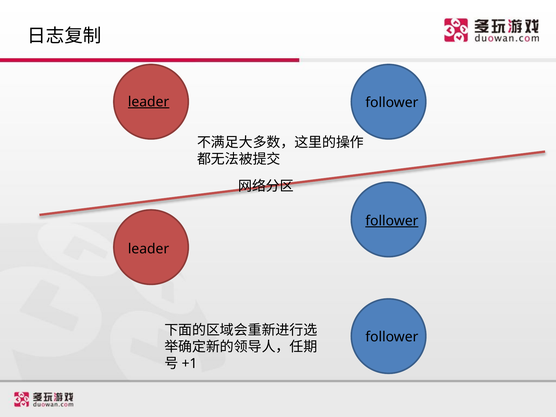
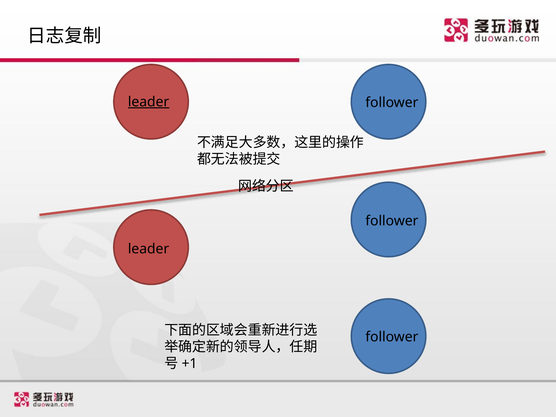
follower underline: present -> none (392, 221)
